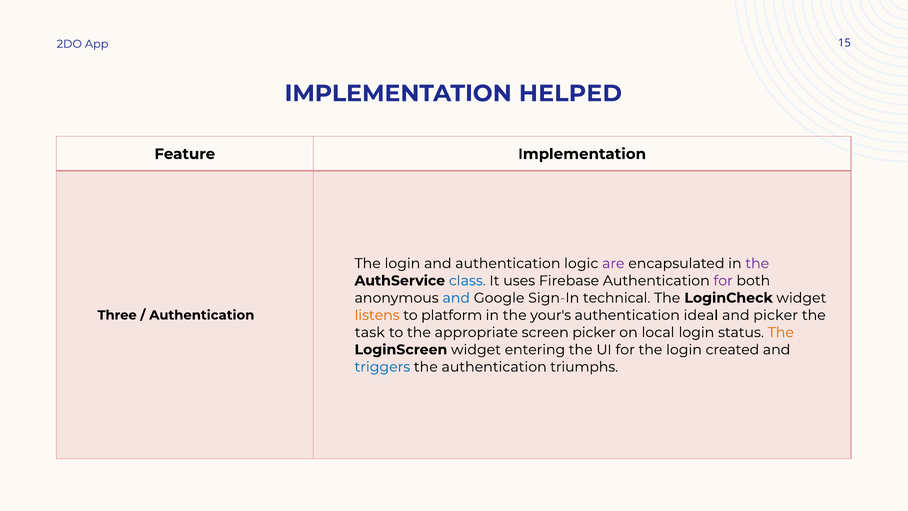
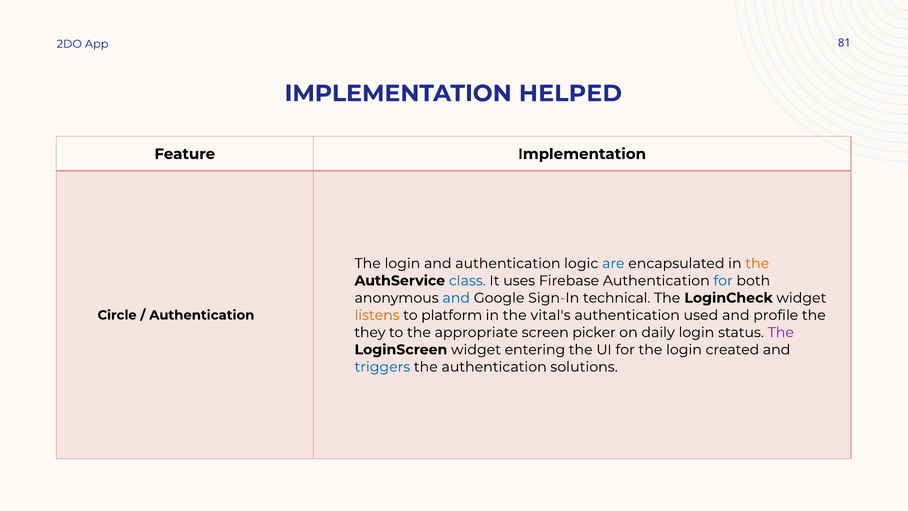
15: 15 -> 81 (844, 43)
are colour: purple -> blue (613, 263)
the colour: purple -> orange (757, 263)
for colour: purple -> blue (723, 281)
your's: your's -> vital's (551, 315)
ideal: ideal -> used (701, 315)
and picker: picker -> profile (776, 315)
Three: Three -> Circle (117, 315)
task: task -> they (370, 332)
local: local -> daily (658, 332)
The colour: orange -> purple (781, 332)
triumphs: triumphs -> solutions (584, 367)
